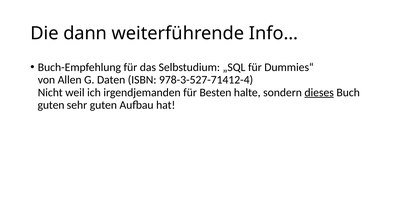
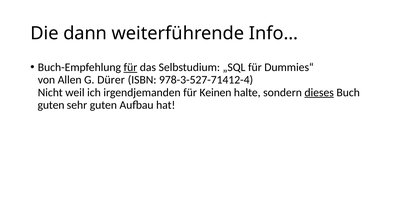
für underline: none -> present (130, 67)
Daten: Daten -> Dürer (111, 80)
Besten: Besten -> Keinen (215, 92)
